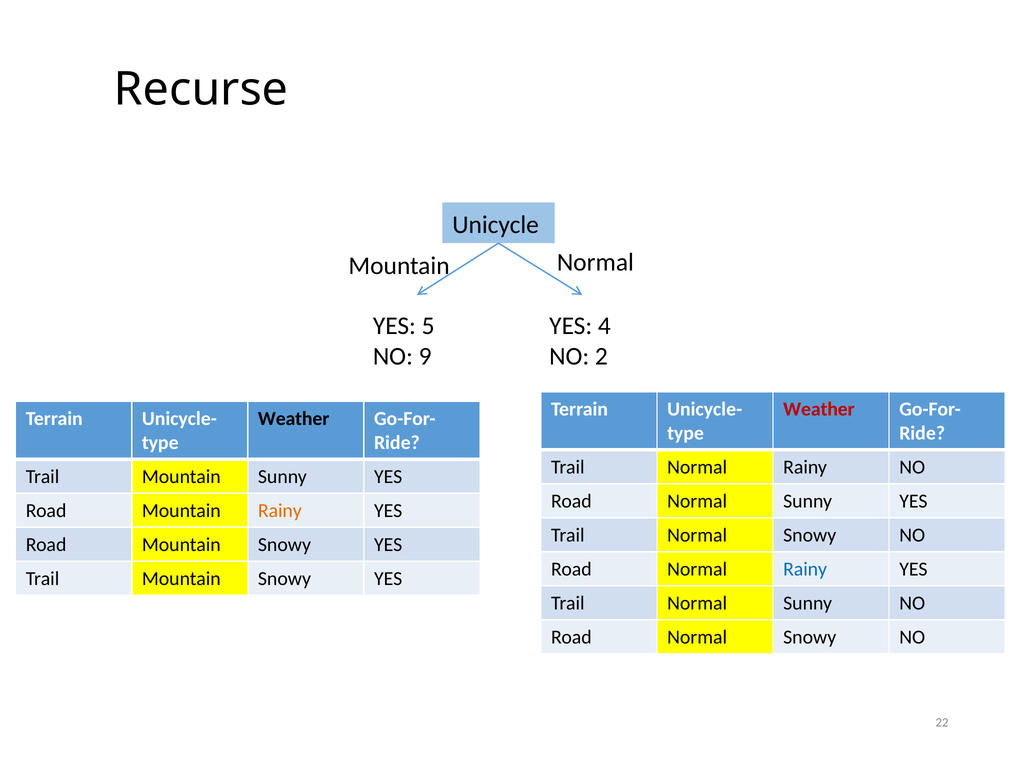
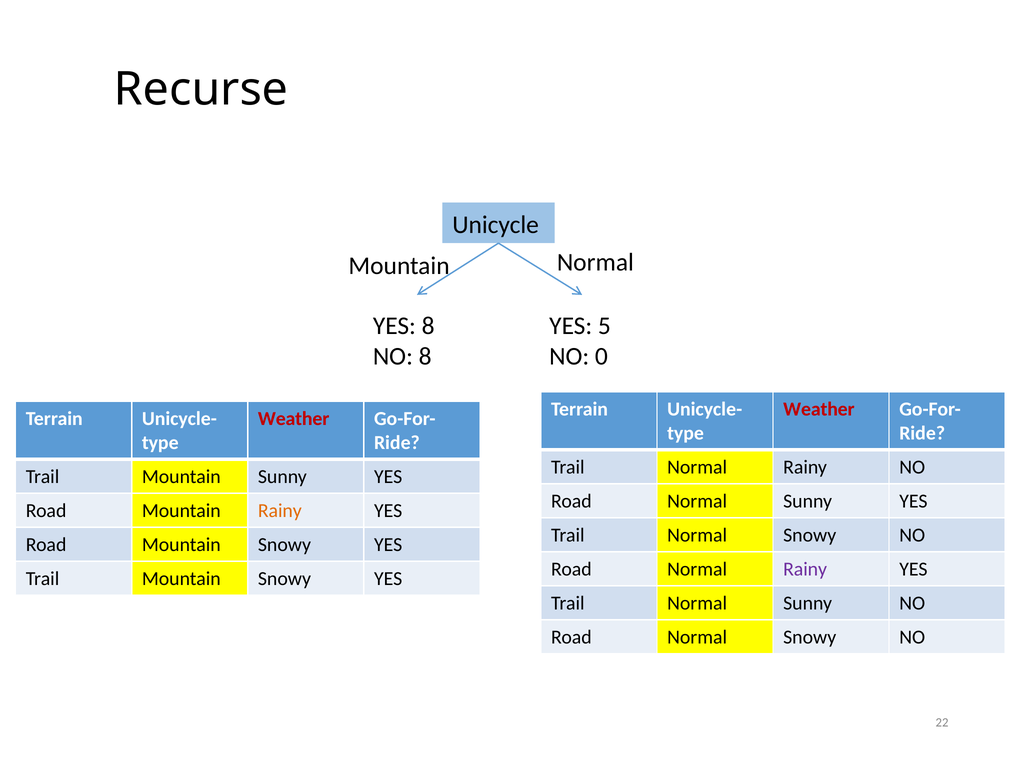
YES 5: 5 -> 8 (428, 326)
4: 4 -> 5 (604, 326)
NO 9: 9 -> 8 (425, 356)
2: 2 -> 0 (601, 356)
Weather colour: black -> red (294, 419)
Rainy colour: blue -> purple (805, 569)
